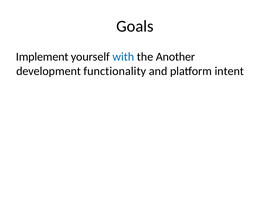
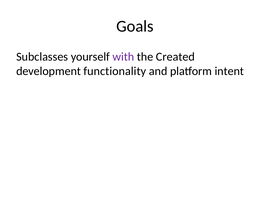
Implement: Implement -> Subclasses (42, 57)
with colour: blue -> purple (123, 57)
Another: Another -> Created (175, 57)
